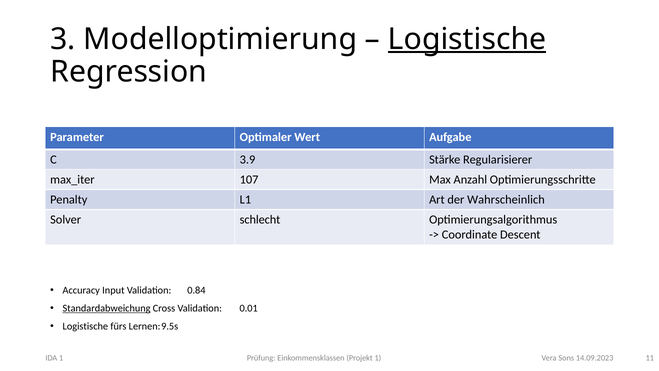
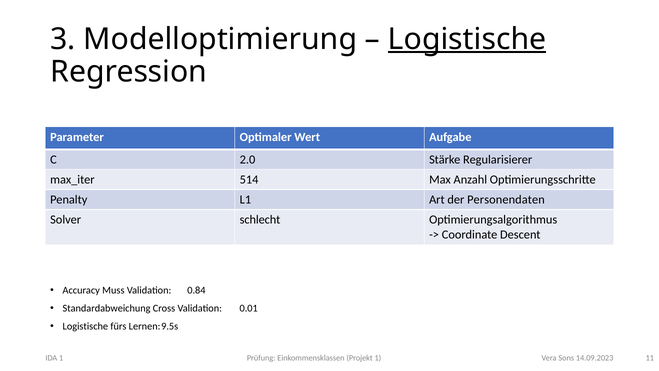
3.9: 3.9 -> 2.0 (247, 159)
107: 107 -> 514 (249, 179)
Wahrscheinlich: Wahrscheinlich -> Personendaten (506, 199)
Input: Input -> Muss (113, 290)
Standardabweichung underline: present -> none (107, 308)
